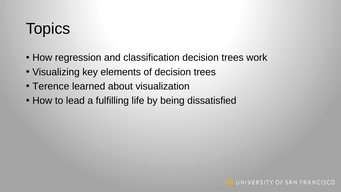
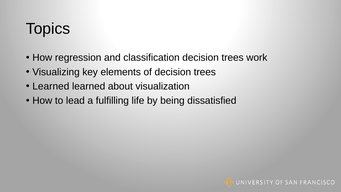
Terence: Terence -> Learned (51, 86)
